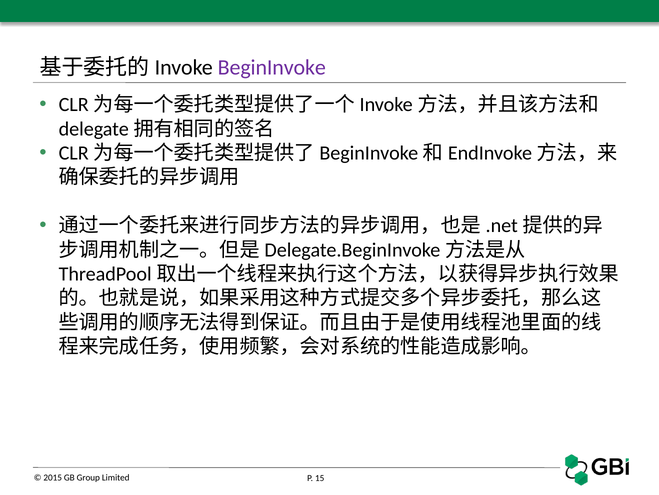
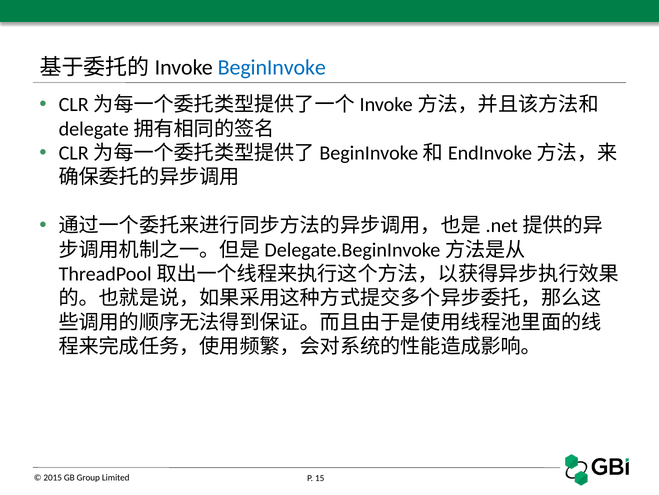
BeginInvoke colour: purple -> blue (272, 68)
